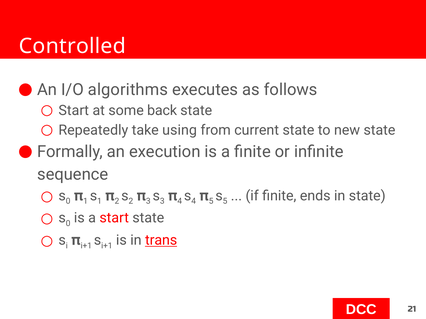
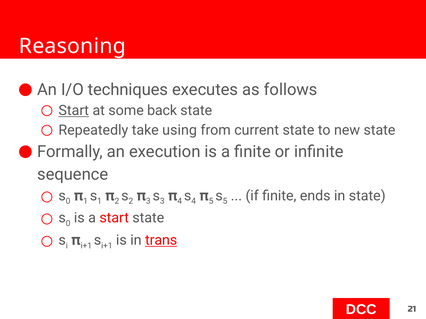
Controlled: Controlled -> Reasoning (72, 46)
algorithms: algorithms -> techniques (128, 90)
Start underline: none -> present (74, 111)
